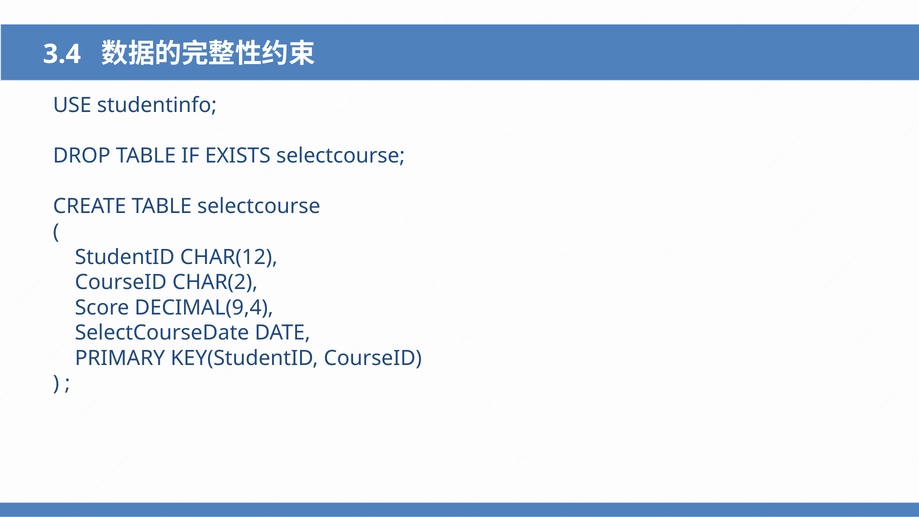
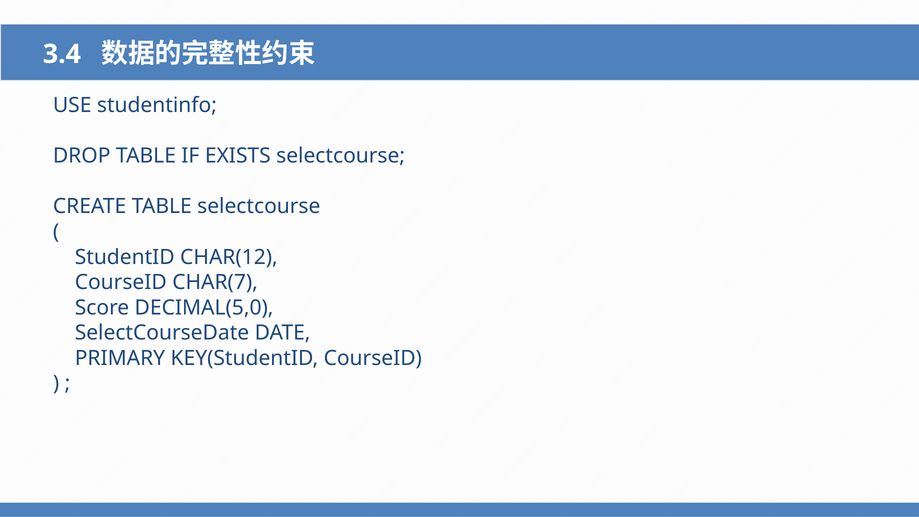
CHAR(2: CHAR(2 -> CHAR(7 (215, 282)
DECIMAL(9,4: DECIMAL(9,4 -> DECIMAL(5,0 (204, 308)
